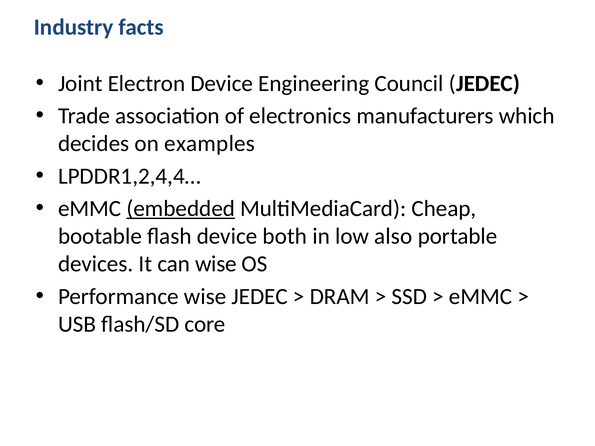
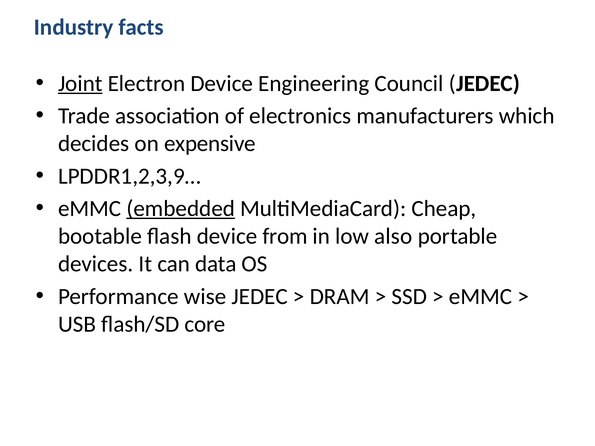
Joint underline: none -> present (80, 84)
examples: examples -> expensive (210, 144)
LPDDR1,2,4,4…: LPDDR1,2,4,4… -> LPDDR1,2,3,9… (129, 176)
both: both -> from (285, 236)
can wise: wise -> data (216, 264)
